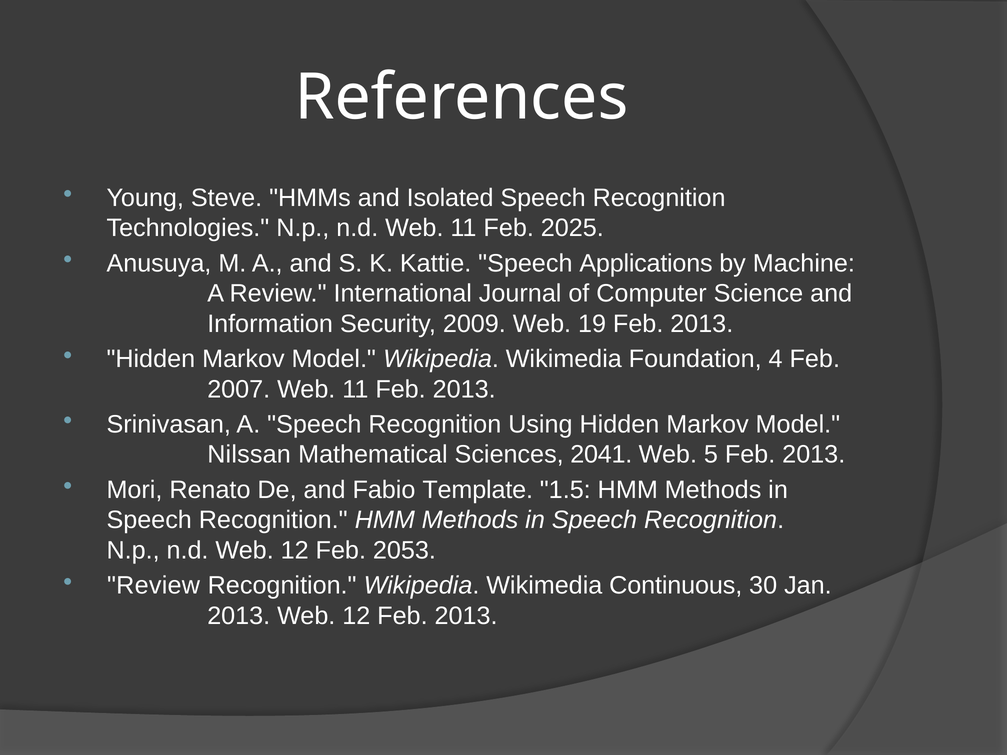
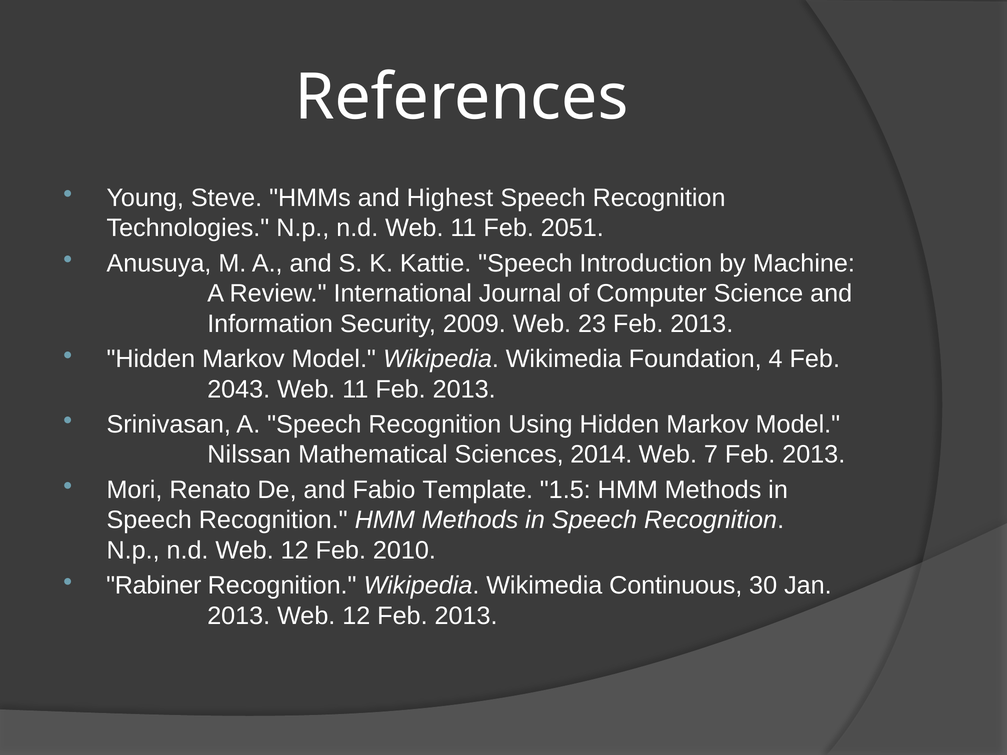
Isolated: Isolated -> Highest (450, 198)
2025: 2025 -> 2051 (572, 228)
Applications: Applications -> Introduction (646, 264)
19: 19 -> 23 (592, 324)
2007: 2007 -> 2043 (239, 389)
2041: 2041 -> 2014 (601, 455)
5: 5 -> 7 (711, 455)
2053: 2053 -> 2010 (404, 550)
Review: Review -> Rabiner (154, 586)
